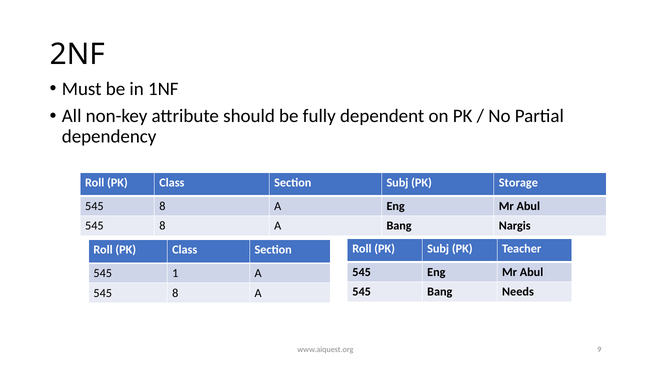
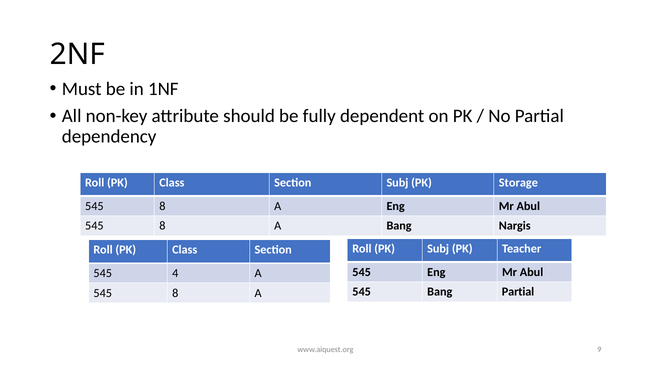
1: 1 -> 4 (175, 273)
Bang Needs: Needs -> Partial (518, 292)
